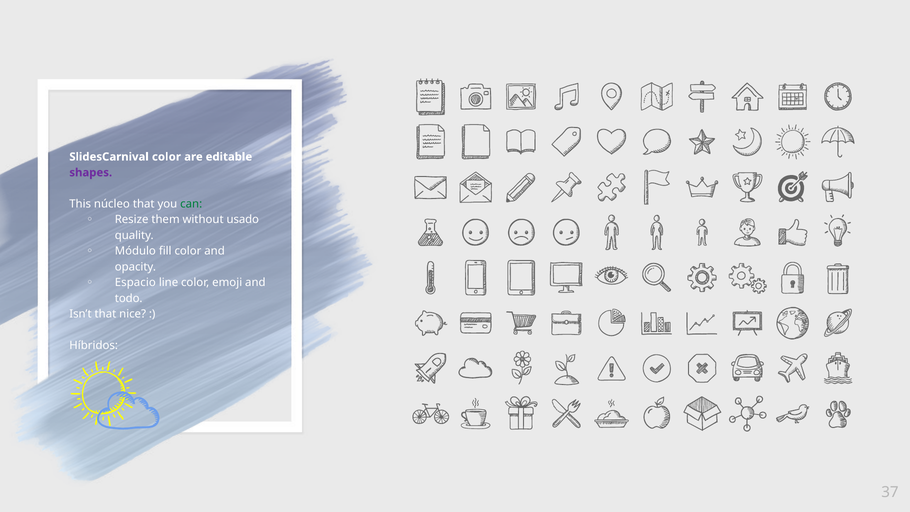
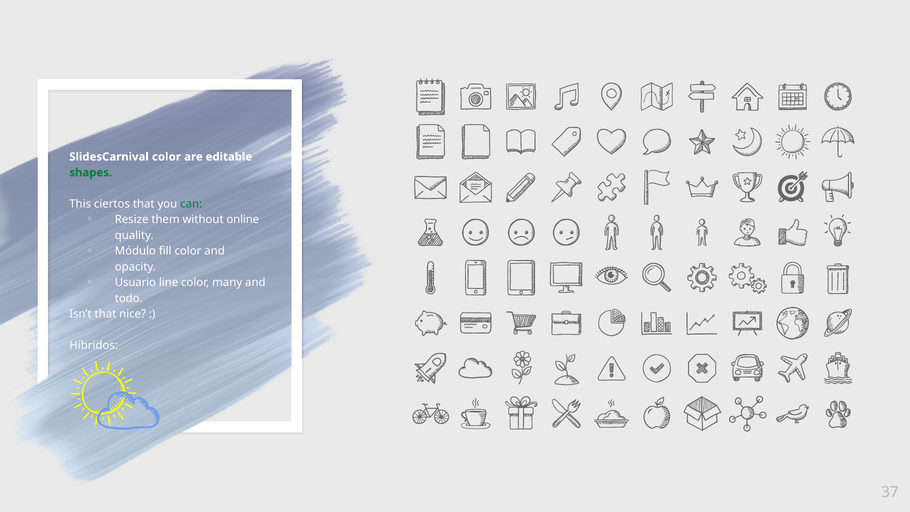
shapes colour: purple -> green (91, 173)
núcleo: núcleo -> ciertos (112, 204)
usado: usado -> online (243, 220)
Espacio: Espacio -> Usuario (135, 283)
emoji: emoji -> many (227, 283)
